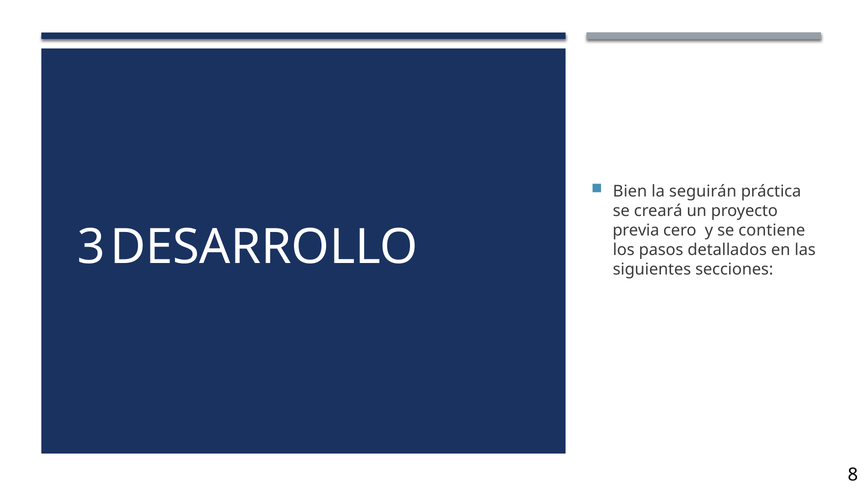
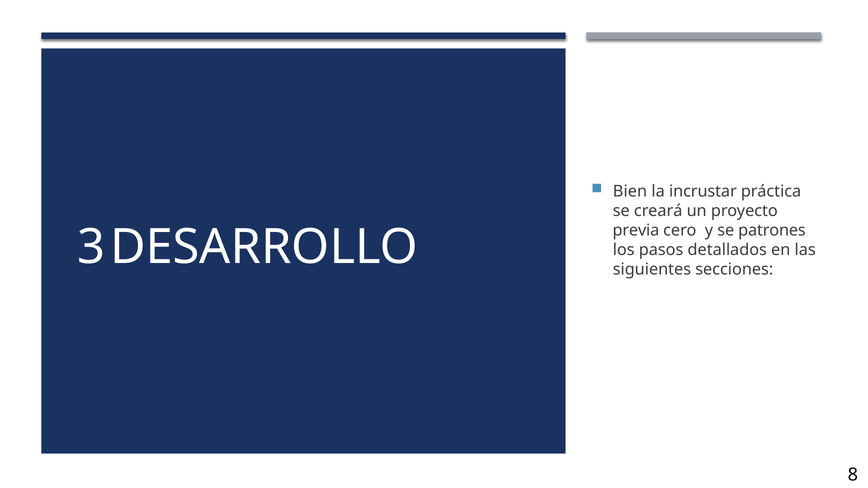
seguirán: seguirán -> incrustar (703, 192)
contiene: contiene -> patrones (772, 231)
